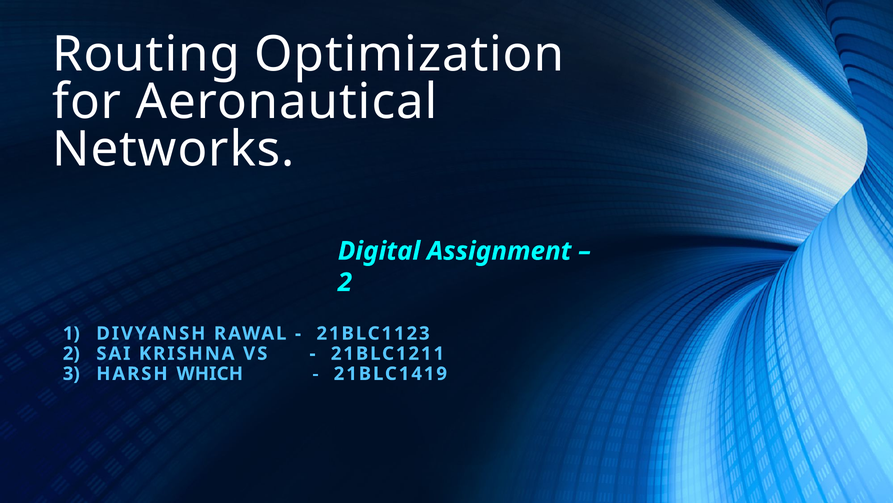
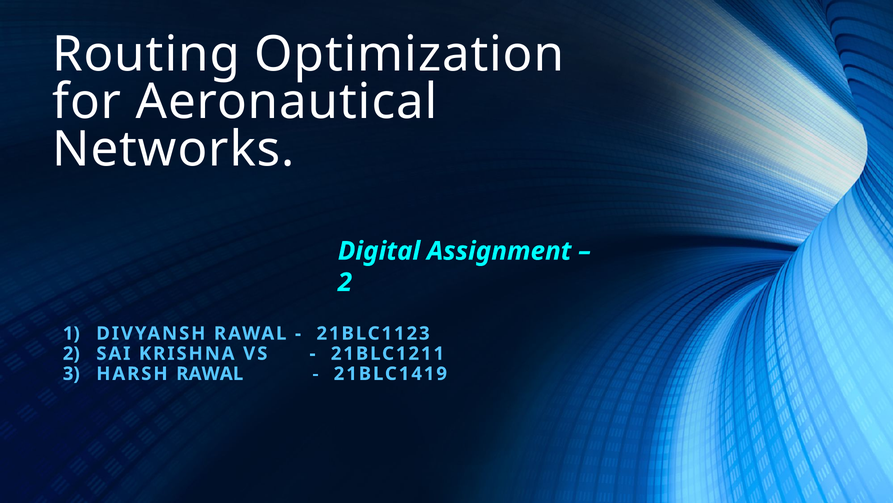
HARSH WHICH: WHICH -> RAWAL (210, 373)
